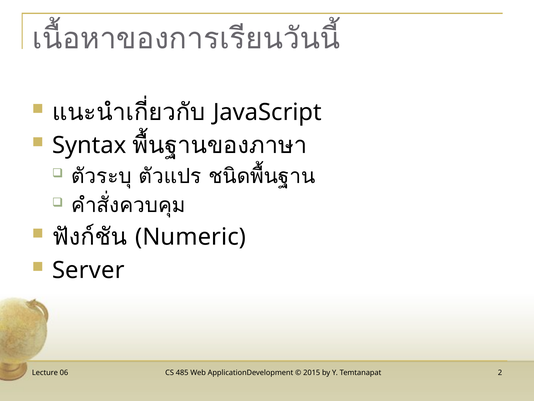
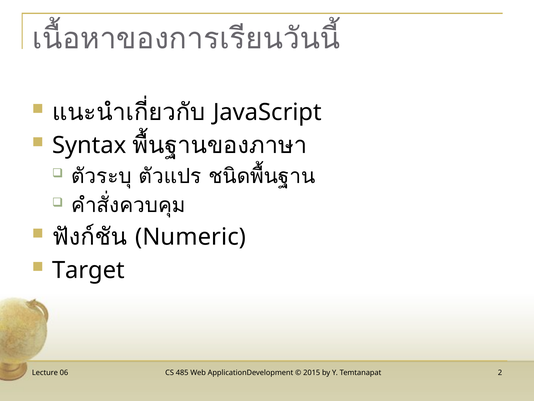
Server: Server -> Target (88, 270)
